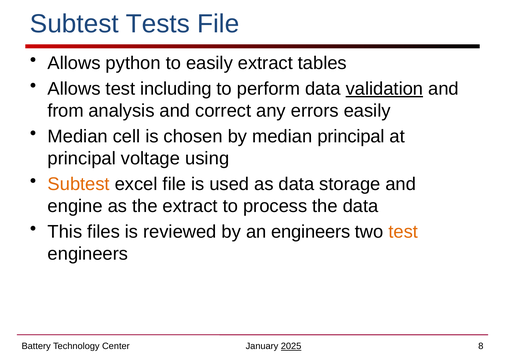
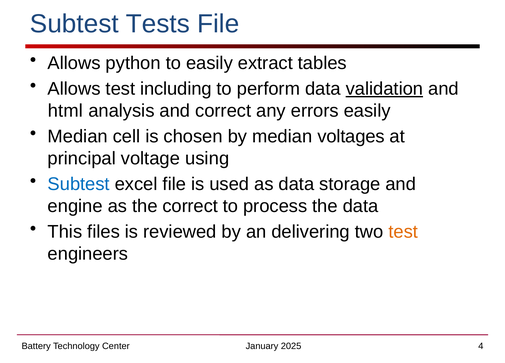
from: from -> html (65, 111)
median principal: principal -> voltages (351, 137)
Subtest colour: orange -> blue (79, 184)
the extract: extract -> correct (190, 206)
an engineers: engineers -> delivering (311, 232)
2025 underline: present -> none (291, 347)
8: 8 -> 4 (481, 347)
